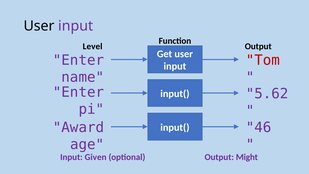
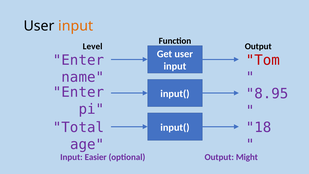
input colour: purple -> orange (76, 26)
5.62: 5.62 -> 8.95 (267, 94)
Award: Award -> Total (79, 127)
46: 46 -> 18 (259, 127)
Given: Given -> Easier (96, 157)
